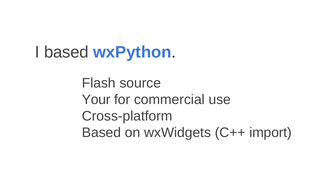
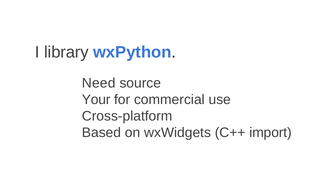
I based: based -> library (66, 52)
Flash: Flash -> Need (99, 83)
